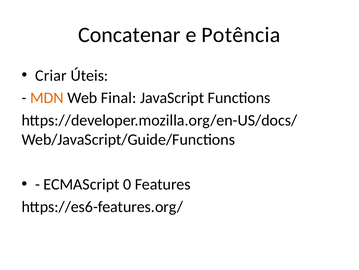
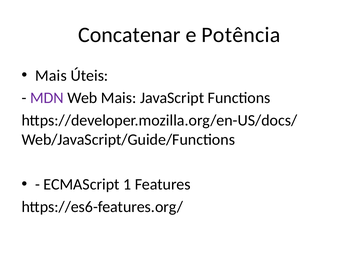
Criar: Criar -> Mais (51, 75)
MDN colour: orange -> purple (47, 98)
Web Final: Final -> Mais (119, 98)
0: 0 -> 1 (127, 184)
